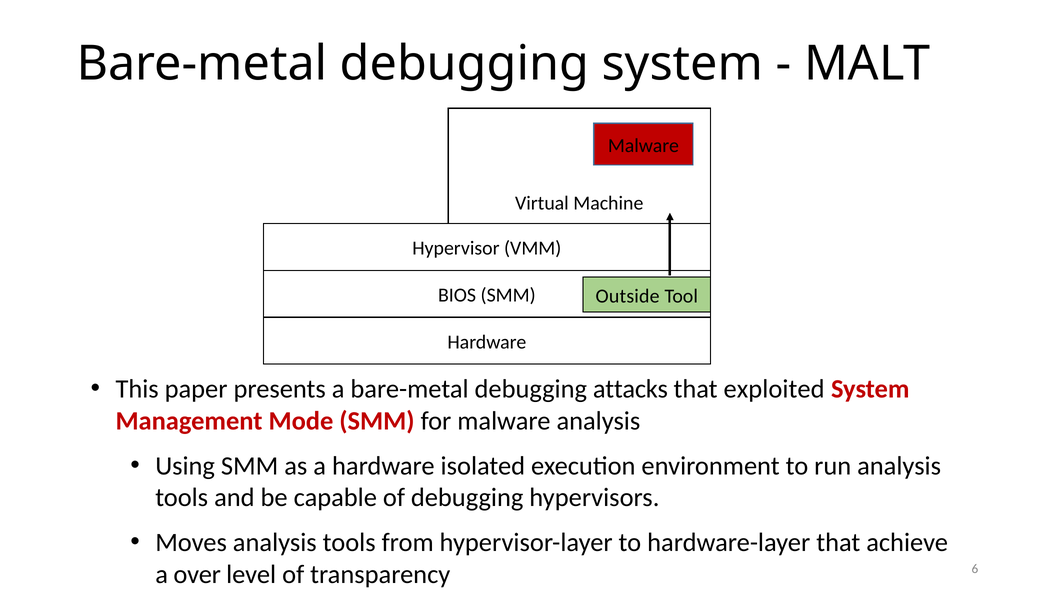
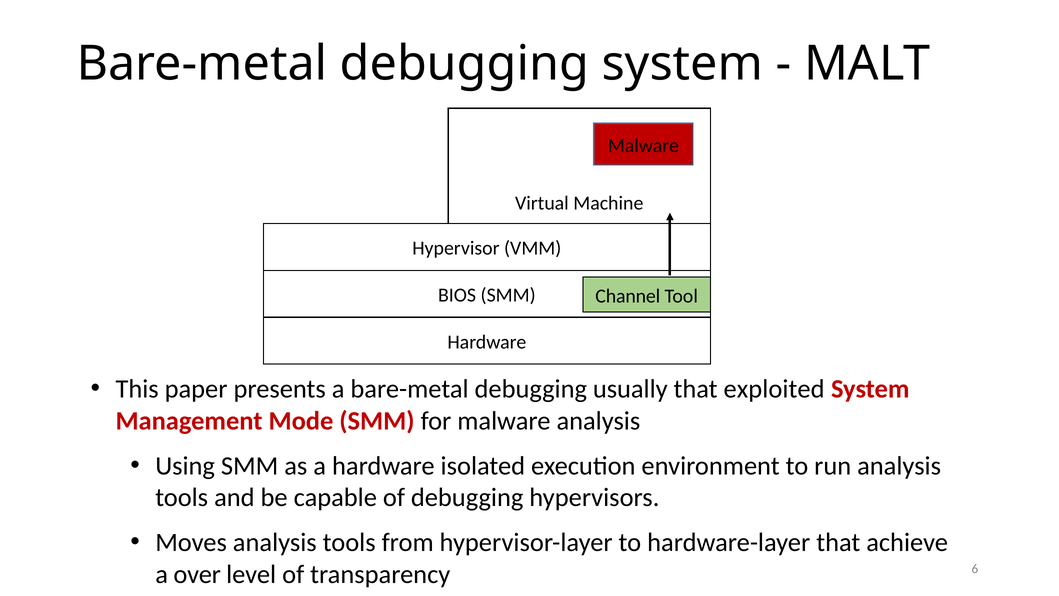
Outside: Outside -> Channel (628, 296)
attacks: attacks -> usually (630, 389)
